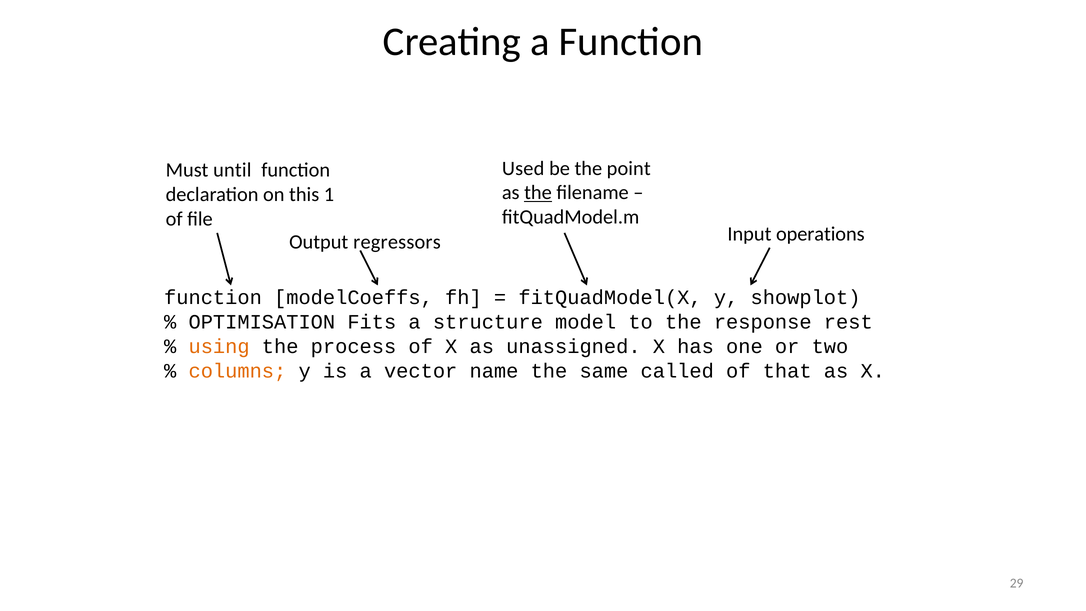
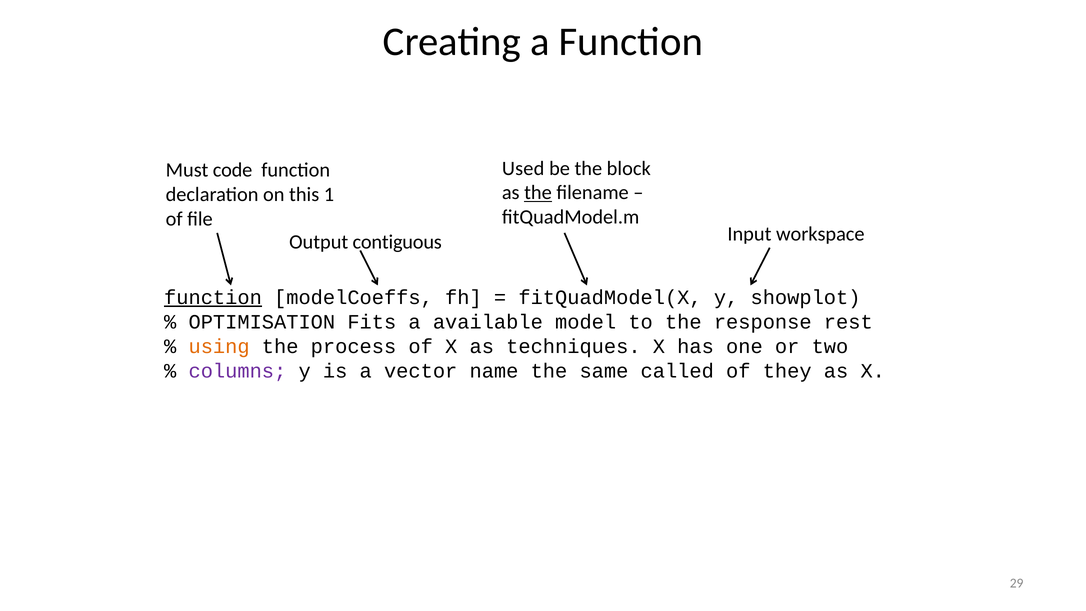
point: point -> block (629, 168)
until: until -> code (233, 170)
operations: operations -> workspace (820, 234)
regressors: regressors -> contiguous (397, 242)
function underline: none -> present (213, 297)
structure: structure -> available (488, 322)
unassigned: unassigned -> techniques (573, 346)
columns colour: orange -> purple (237, 371)
that: that -> they (787, 371)
